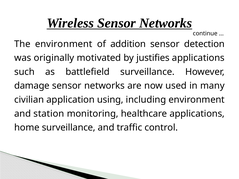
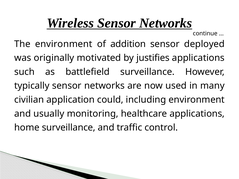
detection: detection -> deployed (204, 44)
damage: damage -> typically (32, 86)
using: using -> could (110, 100)
station: station -> usually (49, 114)
